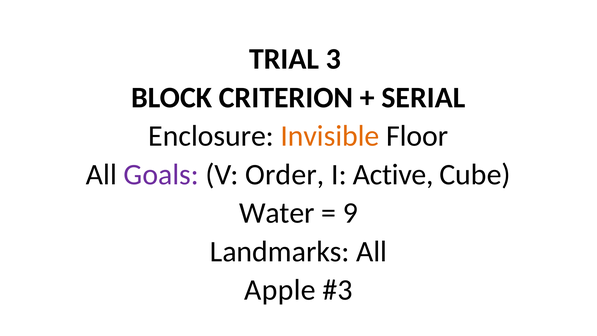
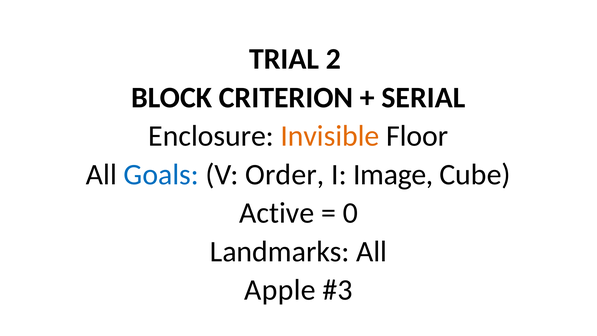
3: 3 -> 2 (333, 59)
Goals colour: purple -> blue (161, 174)
Active: Active -> Image (393, 174)
Water: Water -> Active (277, 213)
9: 9 -> 0 (350, 213)
